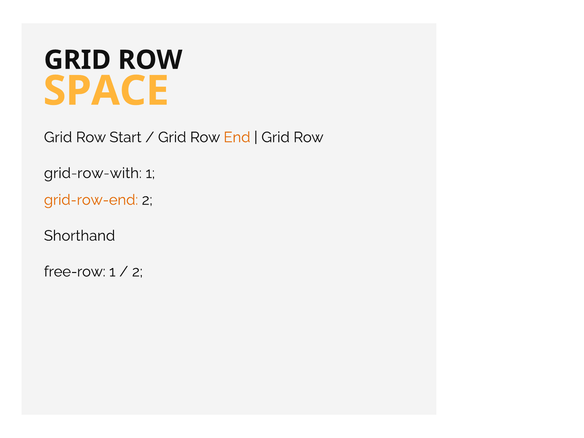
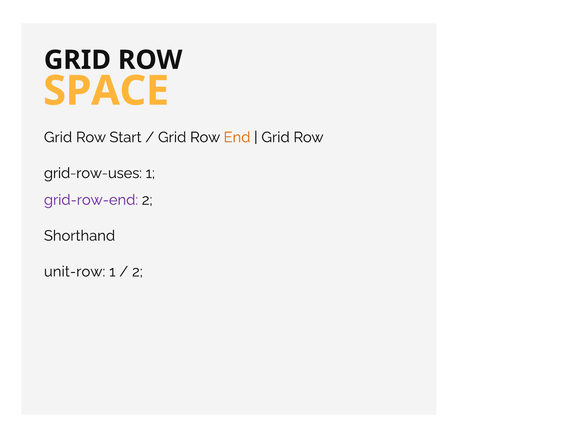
grid-row-with: grid-row-with -> grid-row-uses (93, 173)
grid-row-end colour: orange -> purple (91, 200)
free-row: free-row -> unit-row (75, 272)
